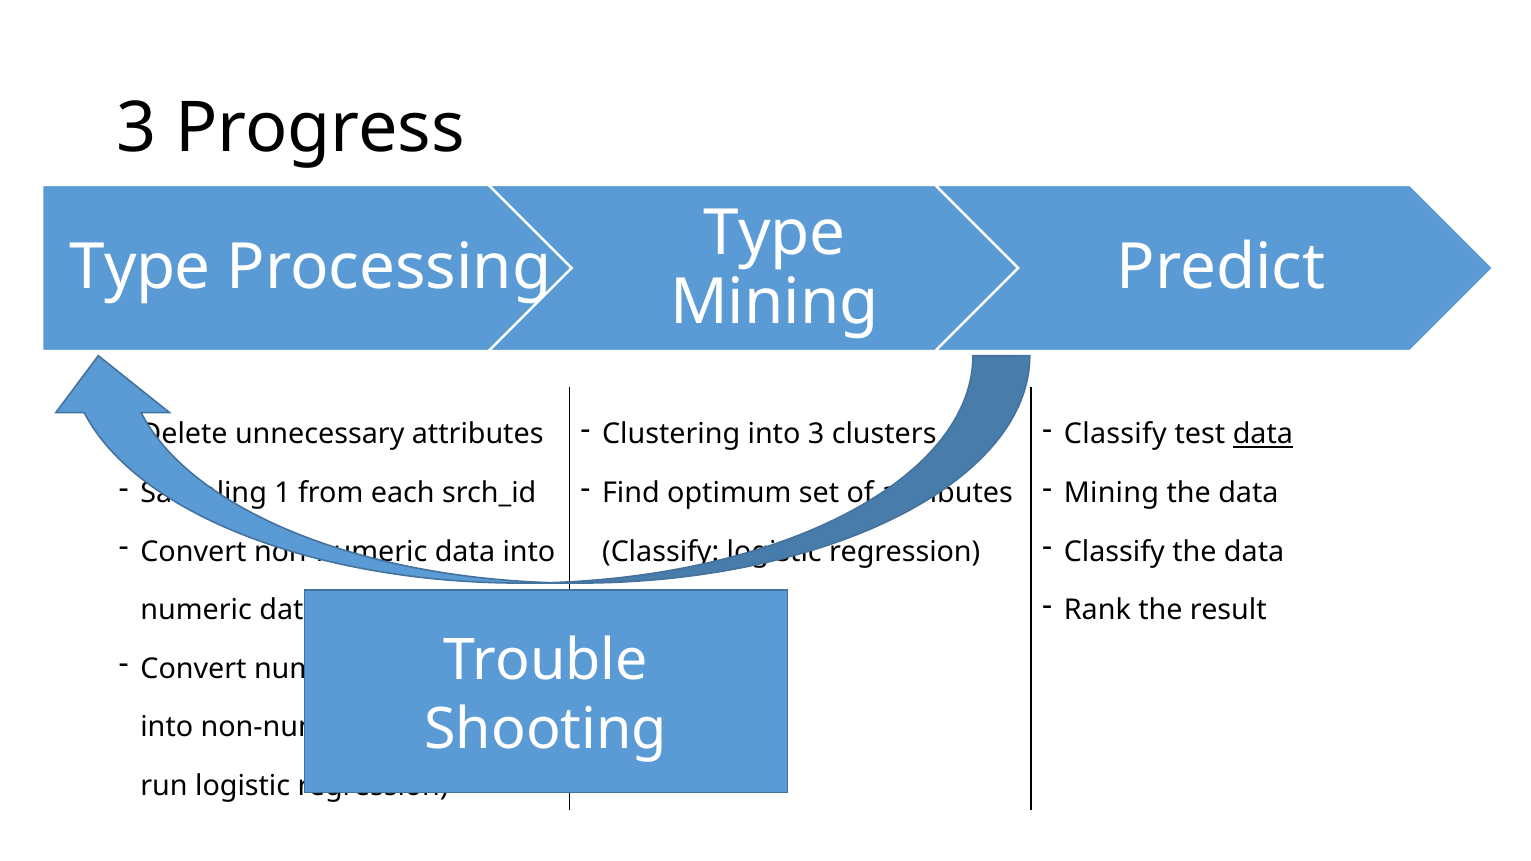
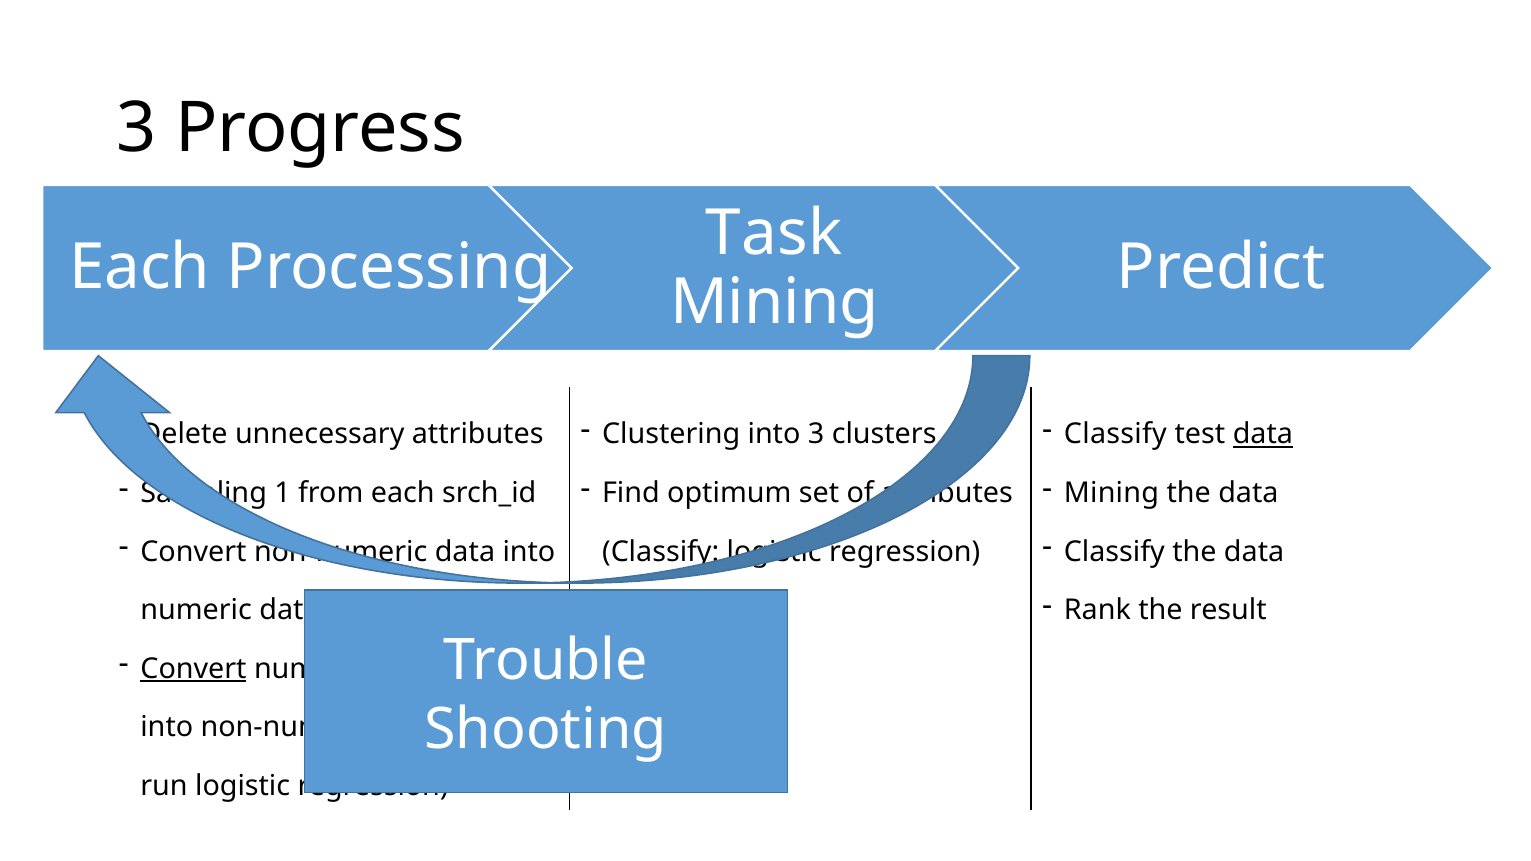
Type: Type -> Task (774, 233)
Type: Type -> Each (140, 268)
Convert underline: none -> present (193, 669)
